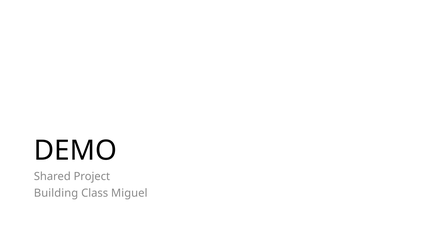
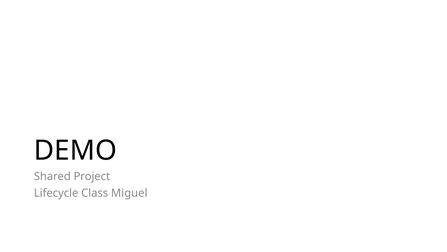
Building: Building -> Lifecycle (56, 193)
